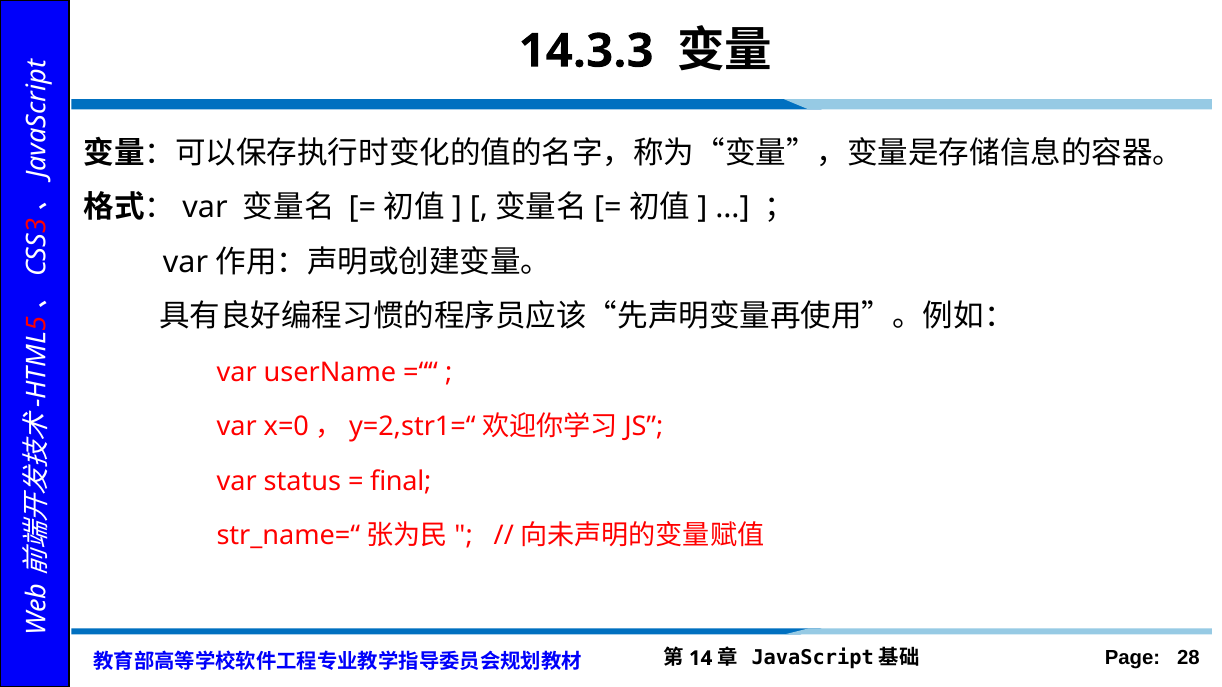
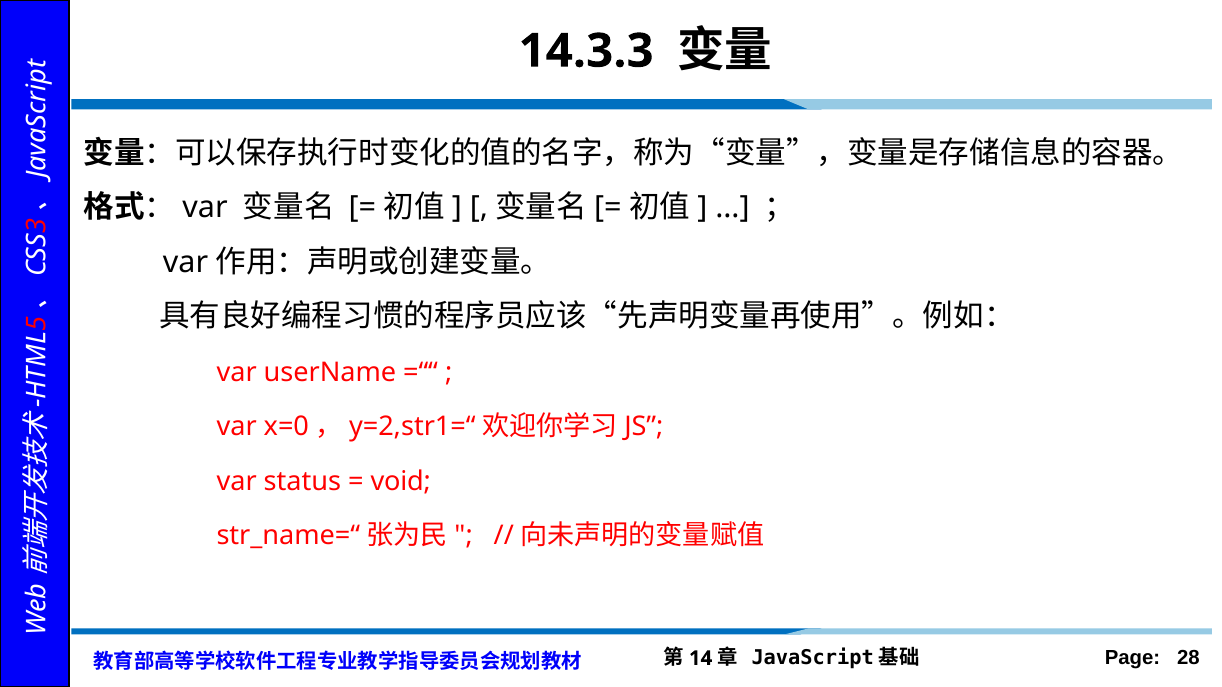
final: final -> void (401, 481)
